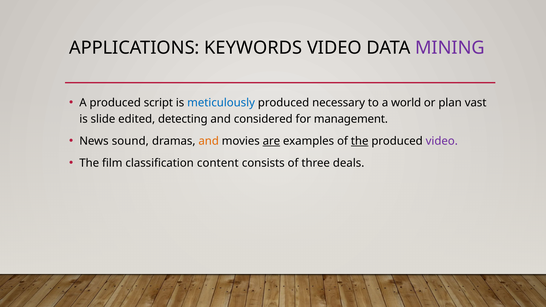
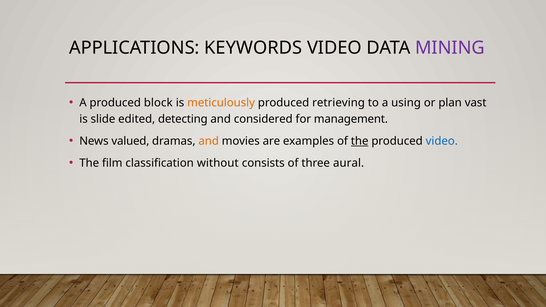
script: script -> block (158, 103)
meticulously colour: blue -> orange (221, 103)
necessary: necessary -> retrieving (339, 103)
world: world -> using (406, 103)
sound: sound -> valued (130, 141)
are underline: present -> none (271, 141)
video colour: purple -> blue (442, 141)
content: content -> without (218, 163)
deals: deals -> aural (349, 163)
